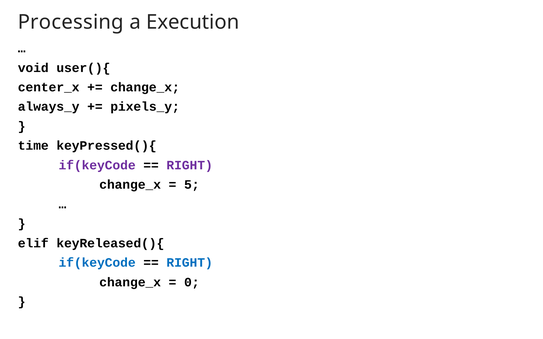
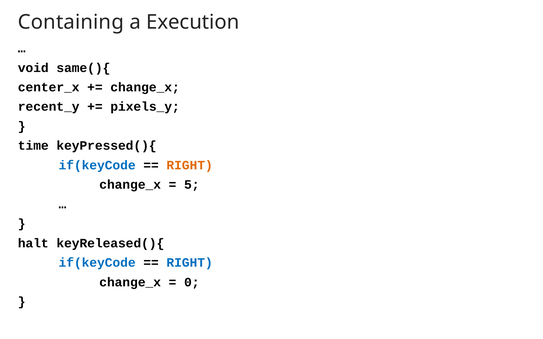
Processing: Processing -> Containing (71, 22)
user(){: user(){ -> same(){ (83, 68)
always_y: always_y -> recent_y (49, 107)
if(keyCode colour: purple -> blue (97, 165)
RIGHT colour: purple -> orange (190, 165)
elif: elif -> halt (33, 244)
